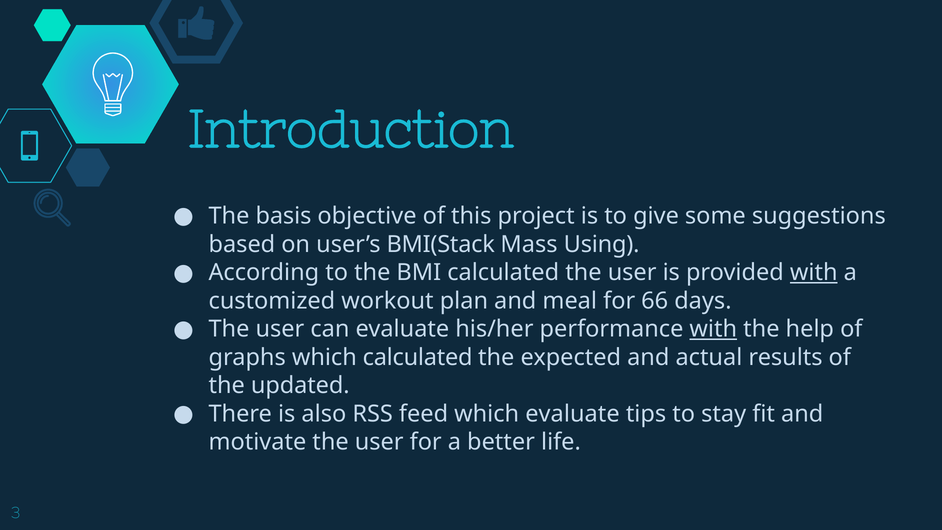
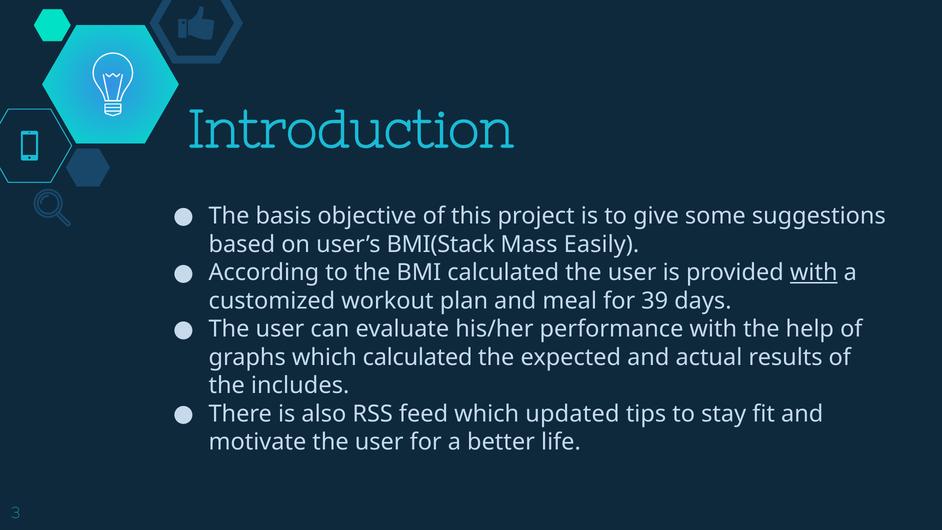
Using: Using -> Easily (602, 244)
66: 66 -> 39 (655, 301)
with underline: present -> none (713, 329)
updated: updated -> includes (300, 386)
which evaluate: evaluate -> updated (572, 414)
